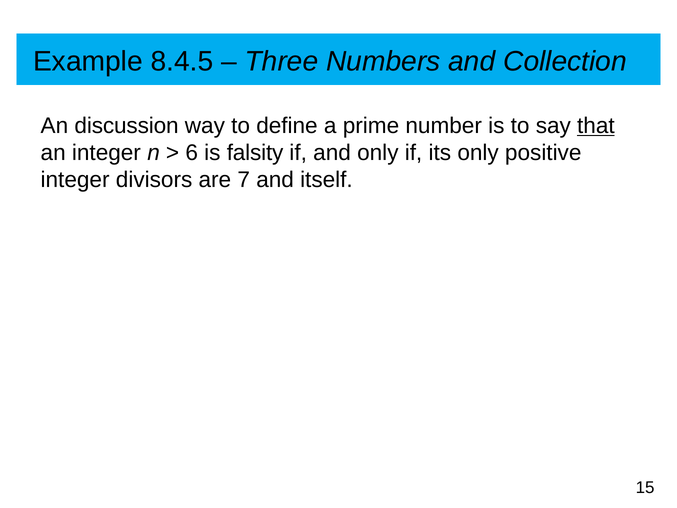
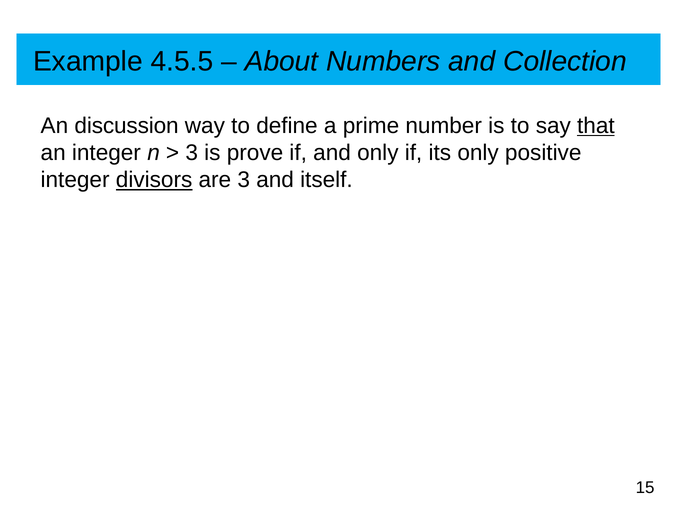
8.4.5: 8.4.5 -> 4.5.5 (182, 61)
Three: Three -> About (282, 61)
6: 6 -> 3 (192, 153)
falsity: falsity -> prove (255, 153)
divisors underline: none -> present (154, 180)
are 7: 7 -> 3 (244, 180)
